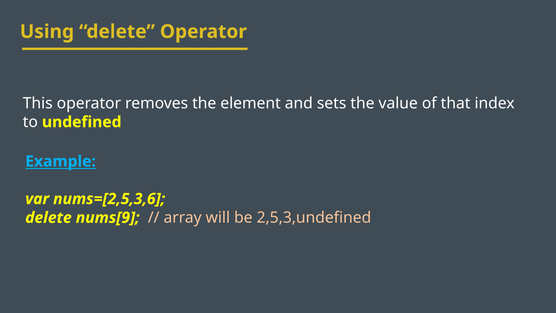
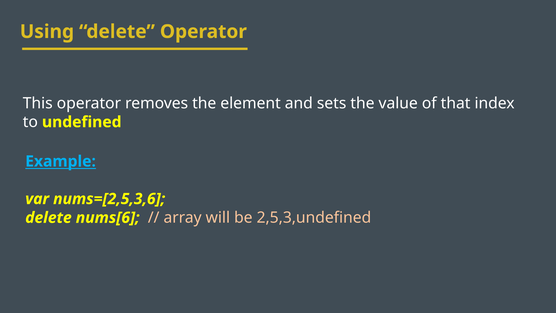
nums[9: nums[9 -> nums[6 (108, 218)
